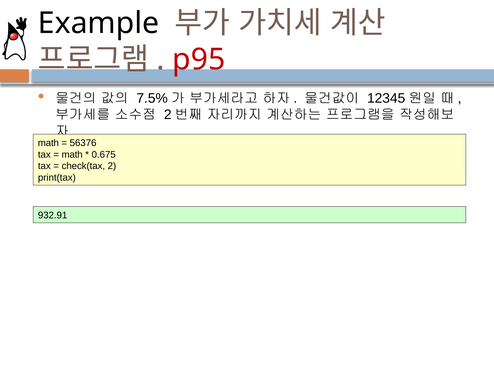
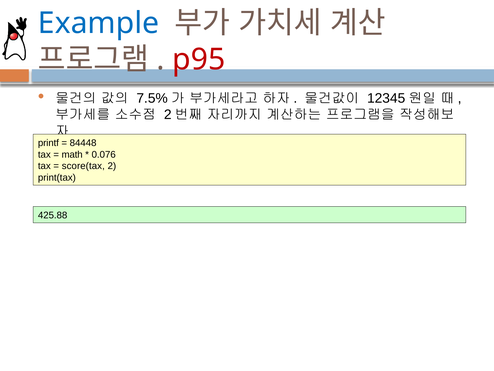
Example colour: black -> blue (99, 23)
math: math -> printf (48, 143)
56376: 56376 -> 84448 (83, 143)
0.675: 0.675 -> 0.076 (104, 154)
check(tax: check(tax -> score(tax (83, 166)
932.91: 932.91 -> 425.88 (53, 215)
